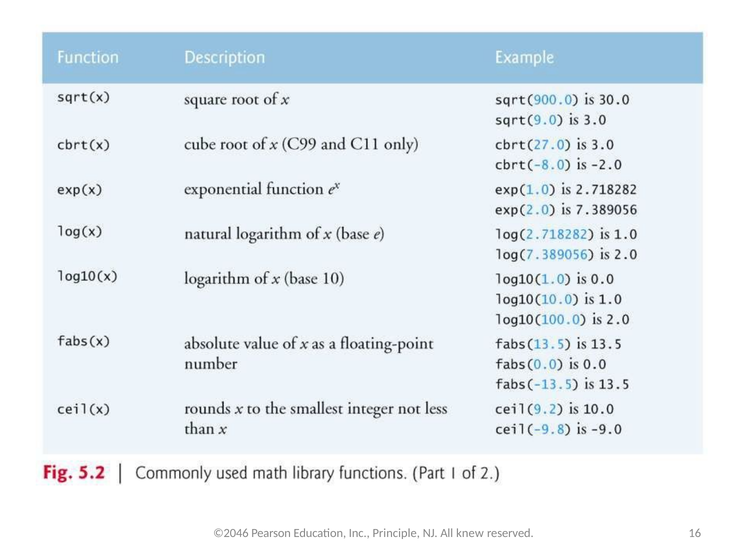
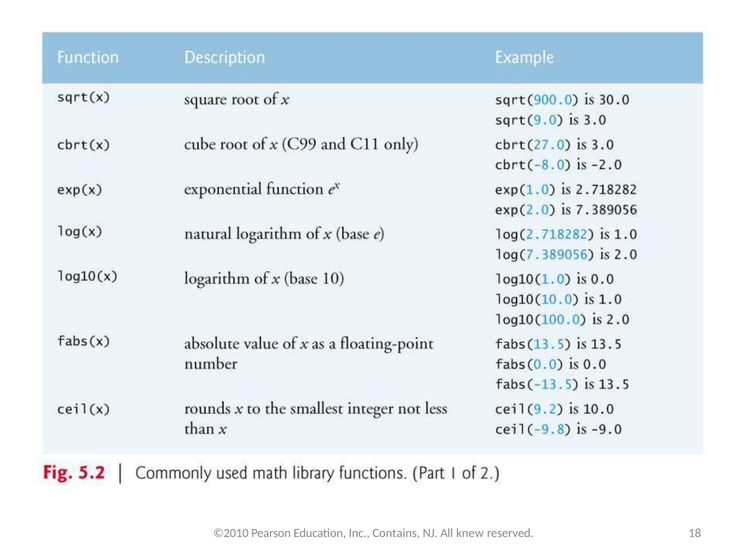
©2046: ©2046 -> ©2010 (231, 534)
Principle: Principle -> Contains (396, 534)
16: 16 -> 18 (695, 533)
